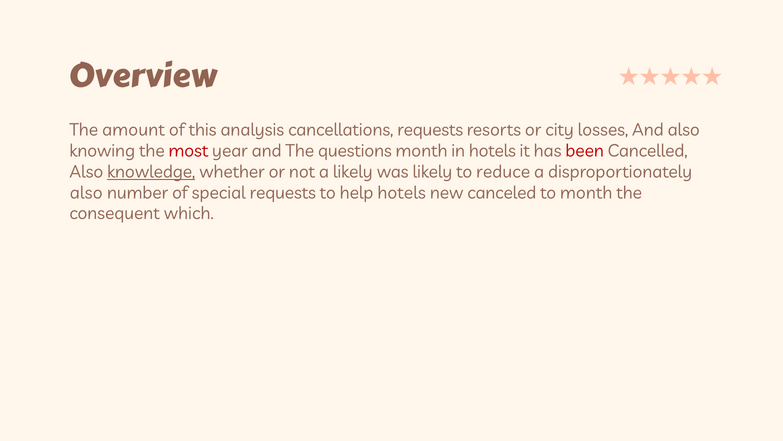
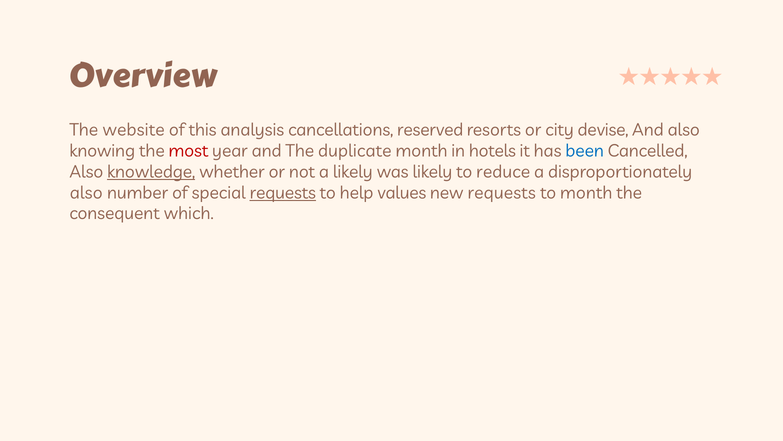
amount: amount -> website (133, 130)
cancellations requests: requests -> reserved (430, 130)
losses: losses -> devise (603, 130)
questions: questions -> duplicate (355, 151)
been colour: red -> blue (585, 151)
requests underline: none -> present (283, 193)
help hotels: hotels -> values (402, 193)
new canceled: canceled -> requests (502, 193)
